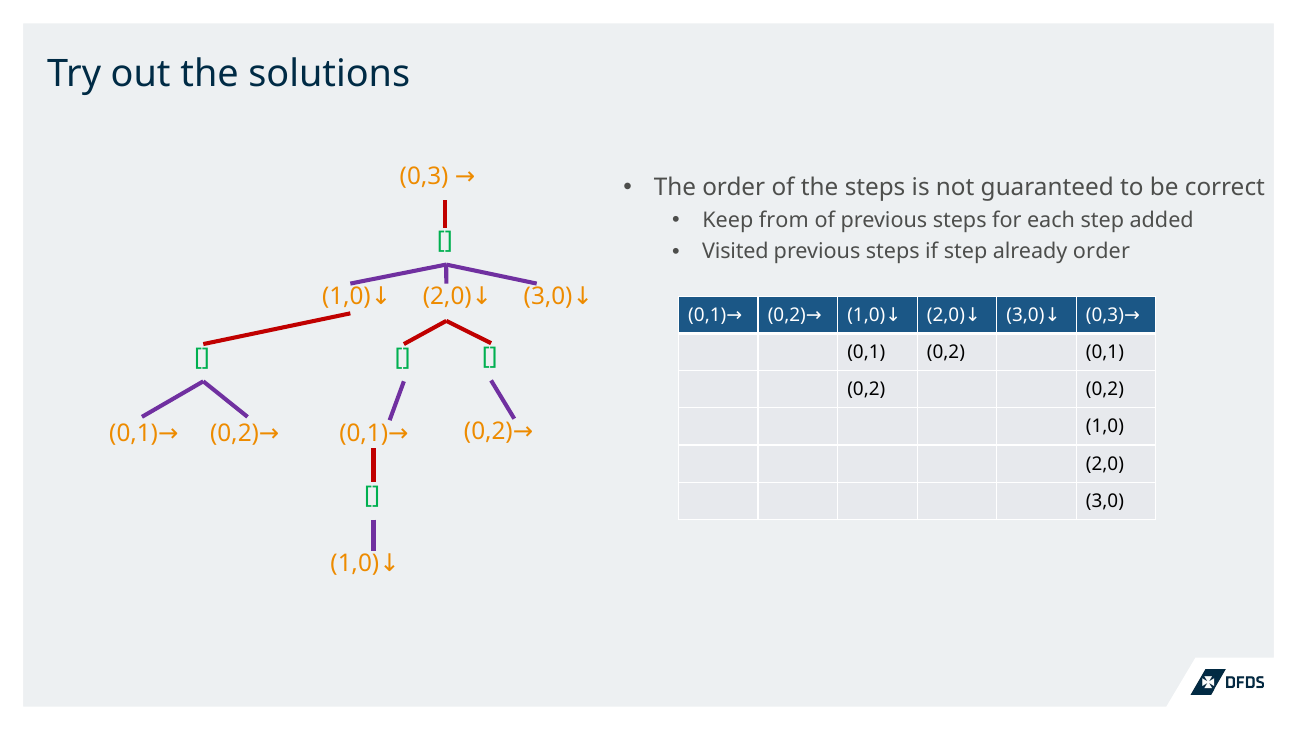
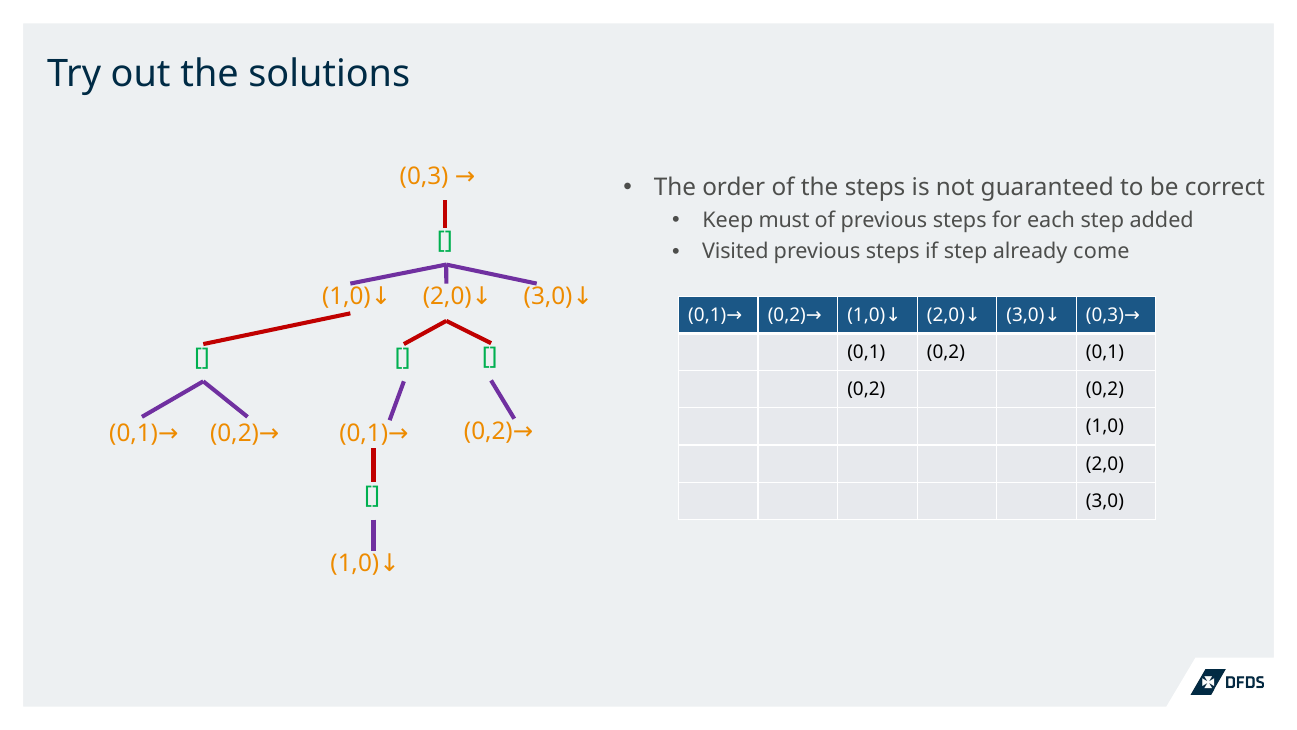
from: from -> must (784, 220)
already order: order -> come (1101, 252)
